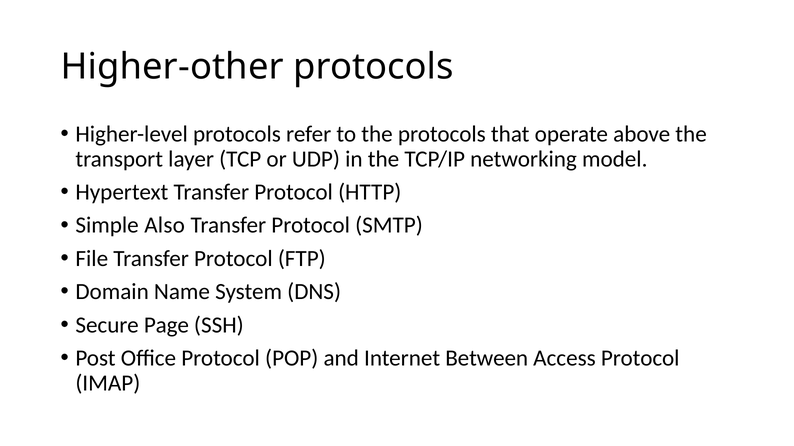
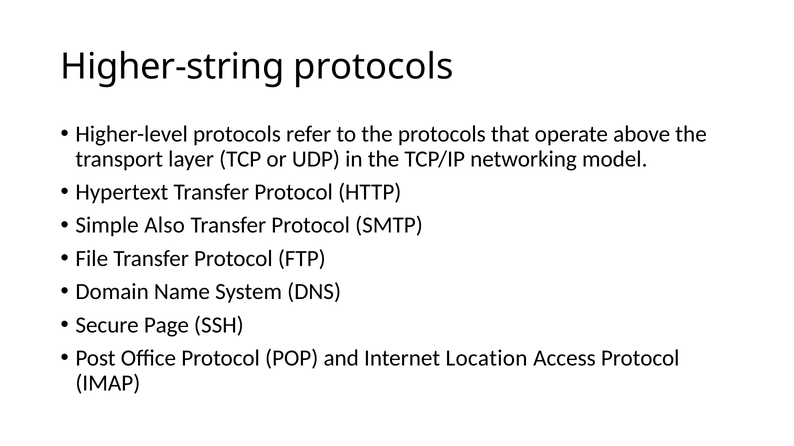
Higher-other: Higher-other -> Higher-string (172, 67)
Between: Between -> Location (487, 359)
